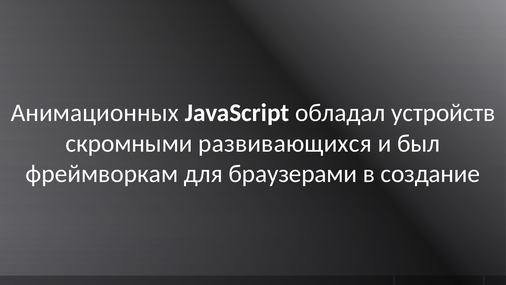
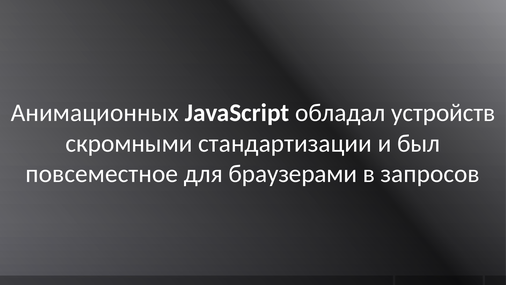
развивающихся: развивающихся -> стандартизации (285, 143)
фреймворкам: фреймворкам -> повсеместное (102, 173)
создание: создание -> запросов (430, 173)
